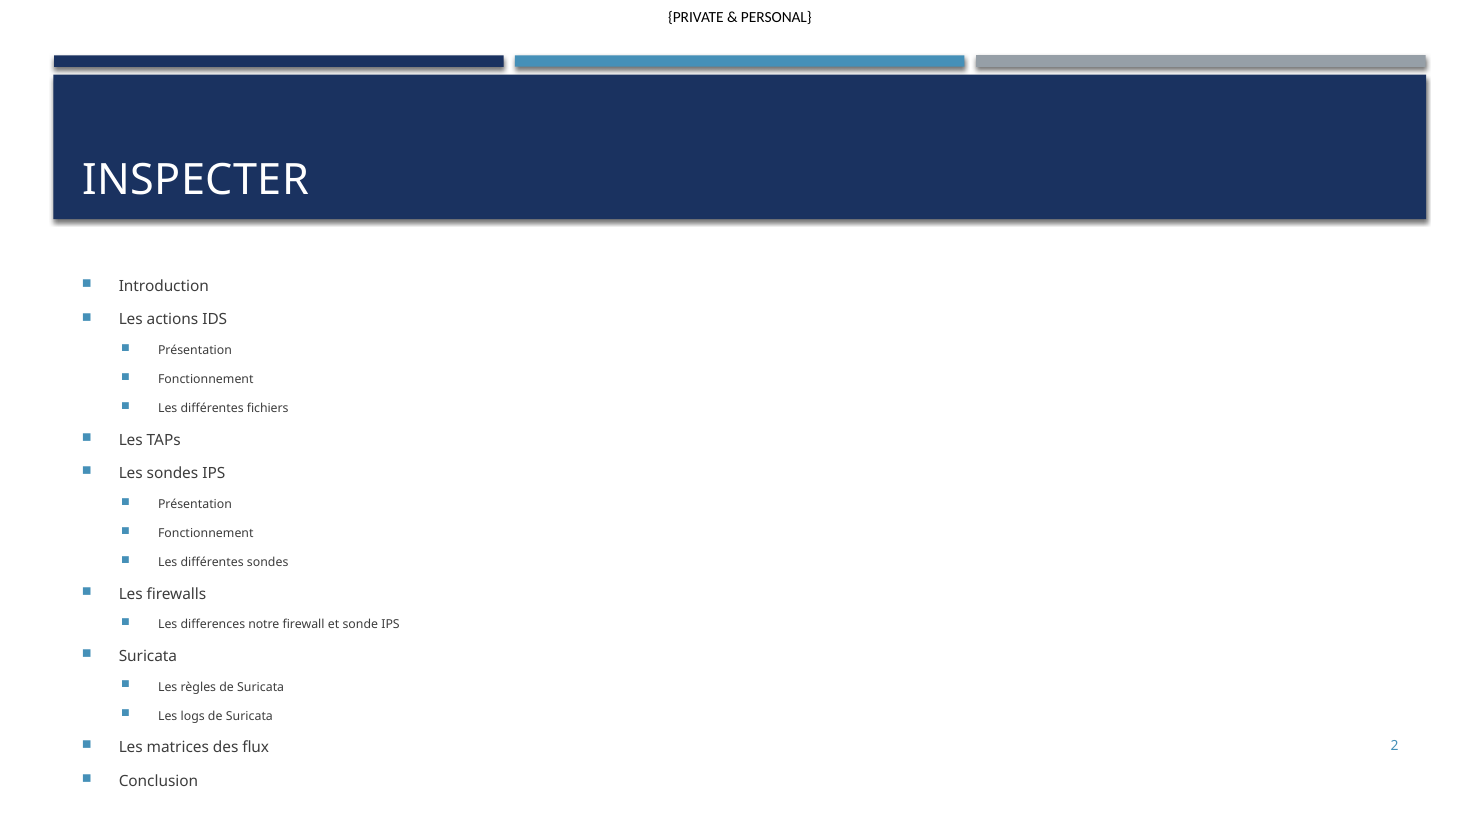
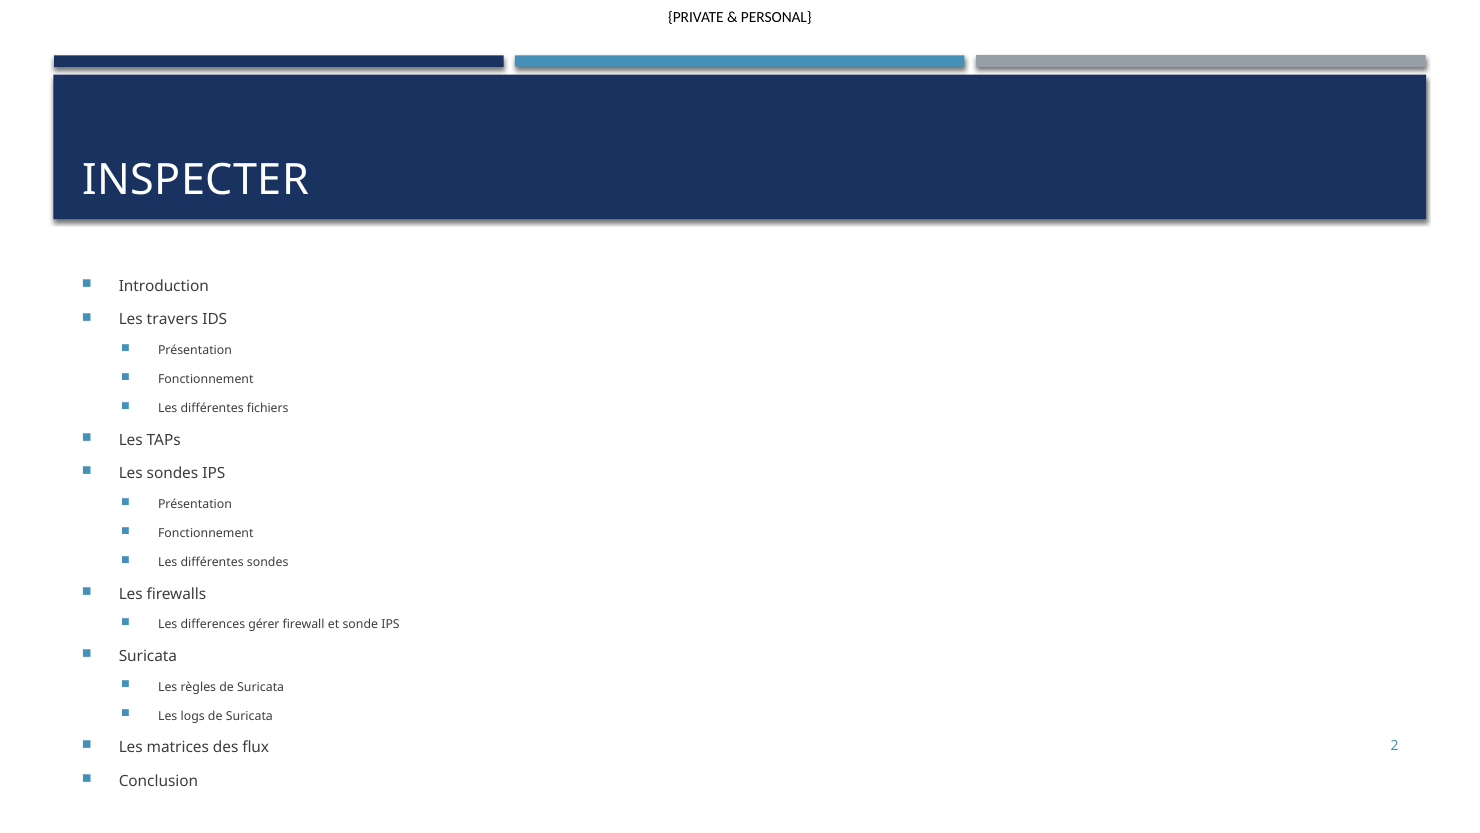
actions: actions -> travers (172, 320)
notre: notre -> gérer (264, 624)
